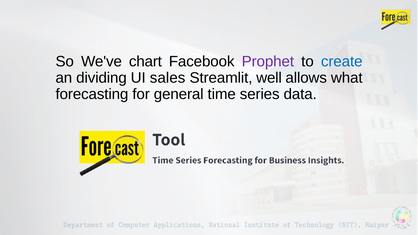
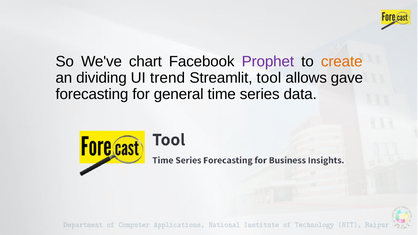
create colour: blue -> orange (342, 62)
sales: sales -> trend (168, 78)
well: well -> tool (269, 78)
what: what -> gave (347, 78)
